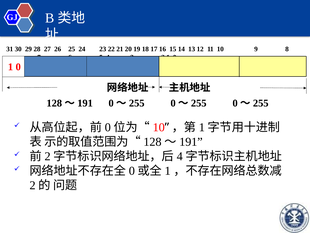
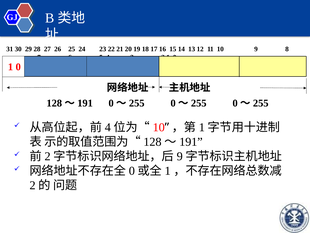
0: 0 -> 4 (108, 127)
4: 4 -> 9 (180, 156)
